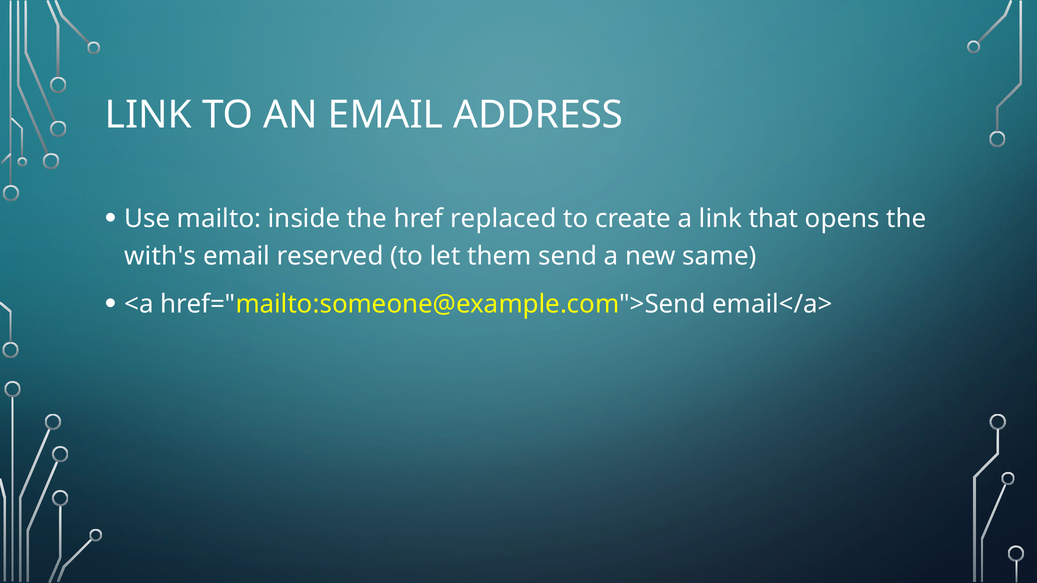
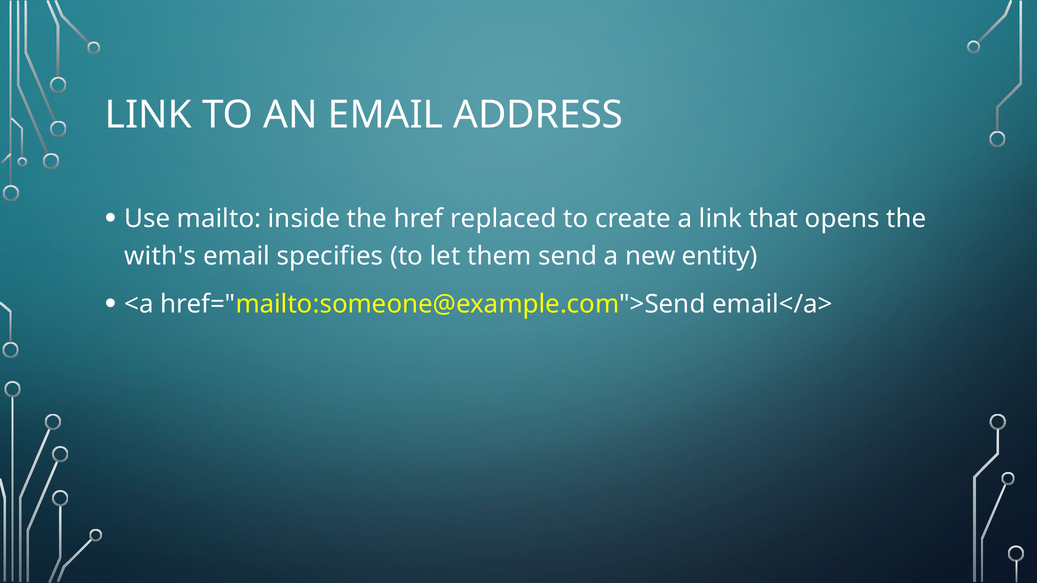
reserved: reserved -> specifies (330, 256)
same: same -> entity (720, 256)
